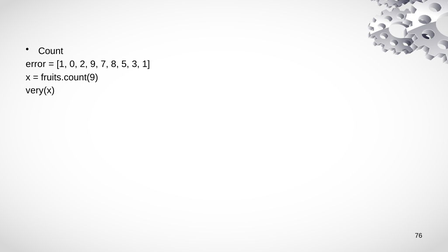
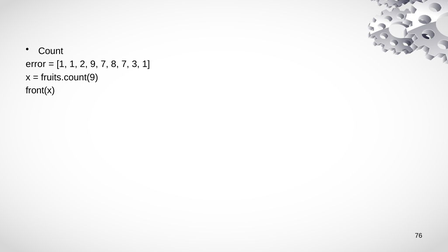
1 0: 0 -> 1 (73, 64)
8 5: 5 -> 7 (125, 64)
very(x: very(x -> front(x (40, 90)
